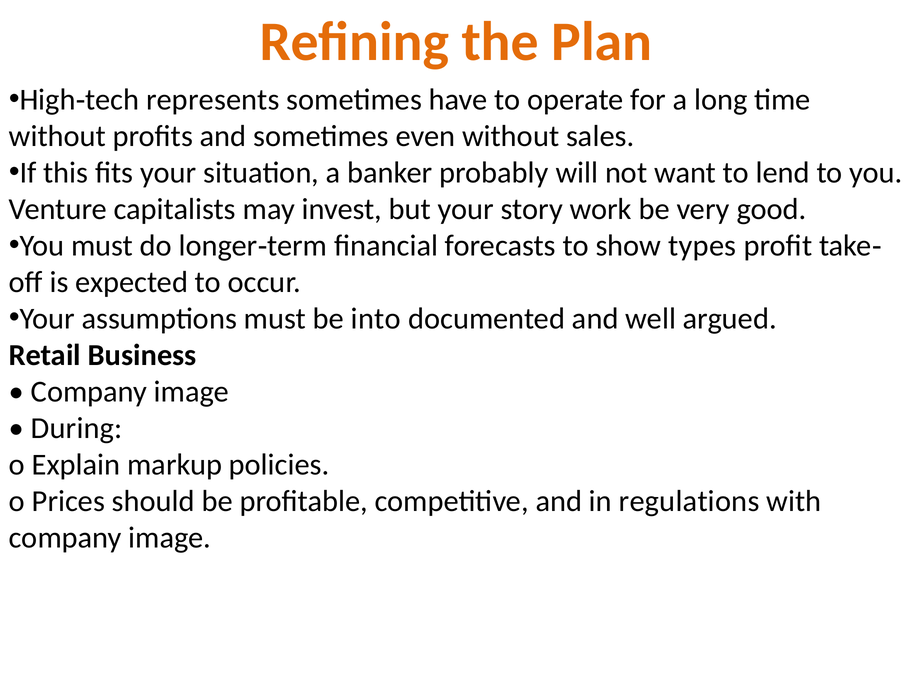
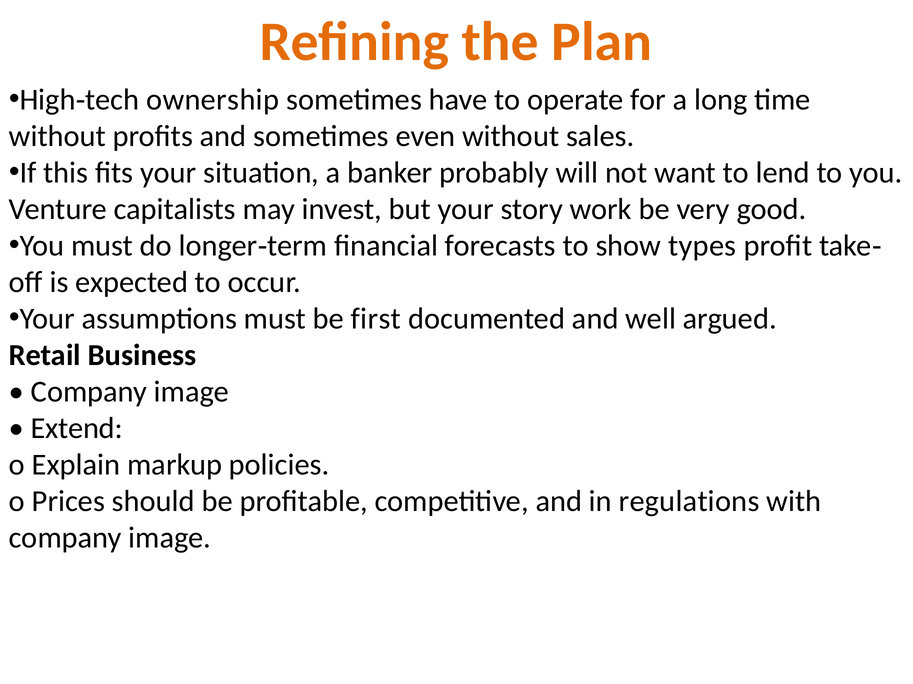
represents: represents -> ownership (213, 100)
into: into -> first (376, 319)
During: During -> Extend (77, 429)
